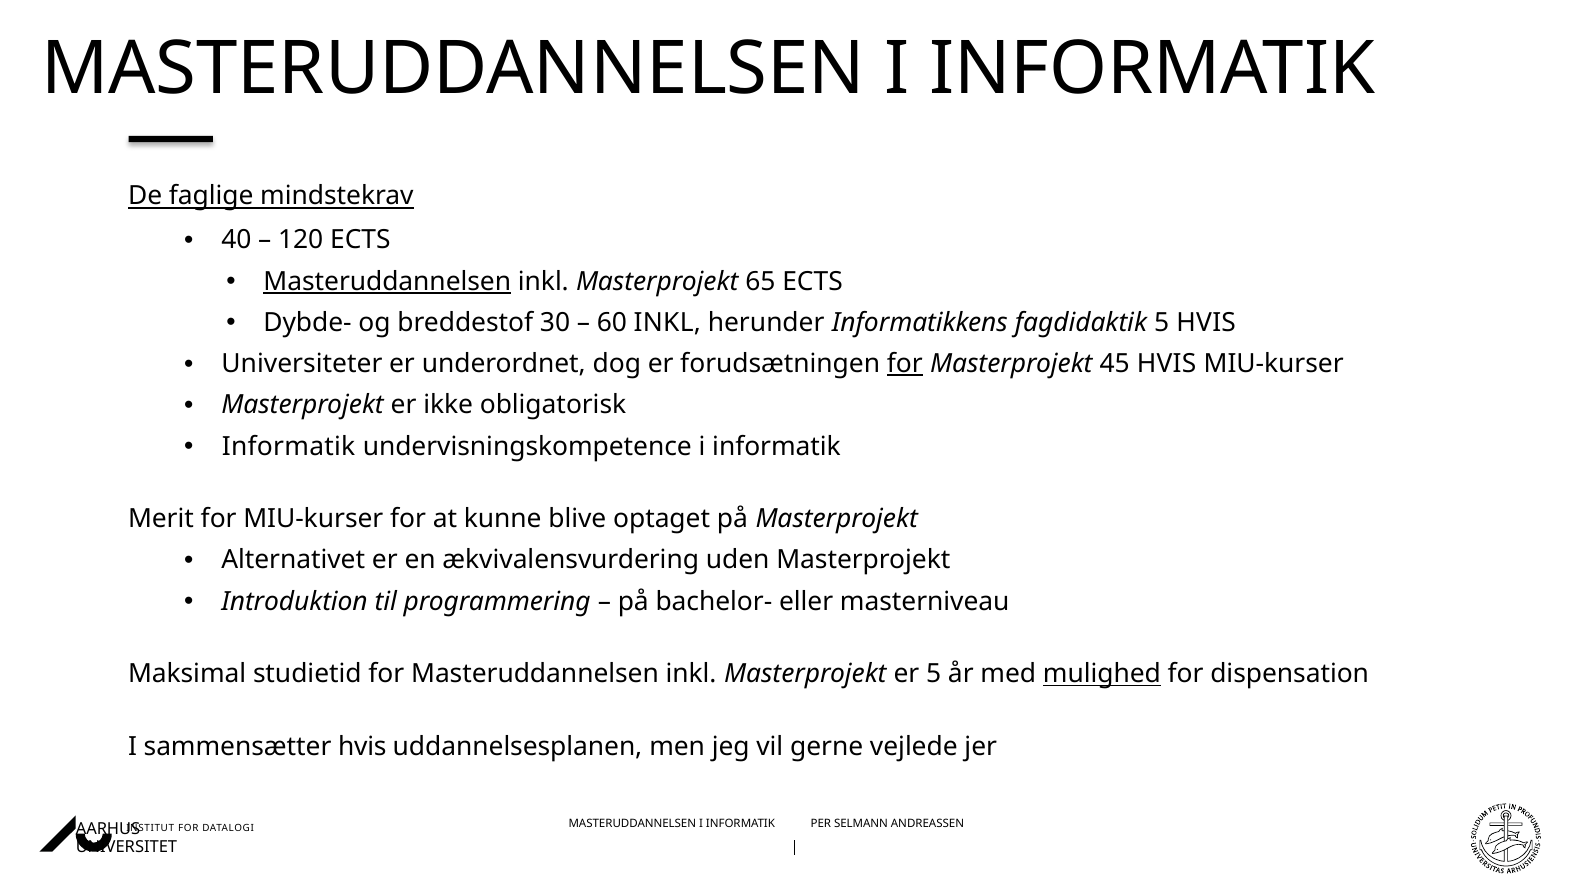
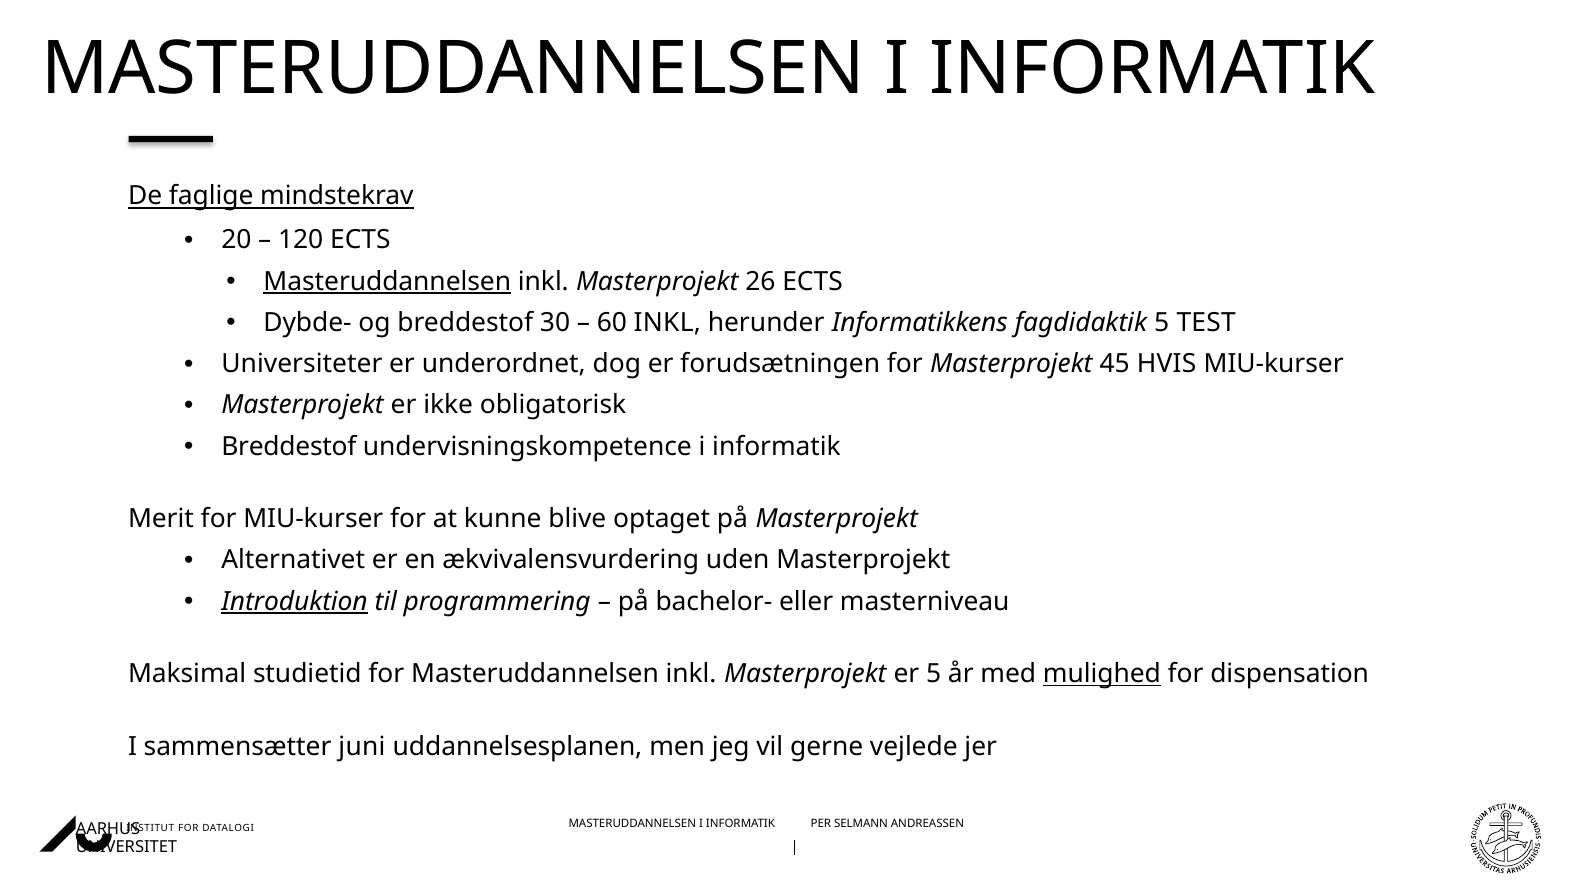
40: 40 -> 20 (236, 240)
65: 65 -> 26 (760, 281)
5 HVIS: HVIS -> TEST (1206, 323)
for underline: present -> none (905, 364)
Informatik: Informatik -> Breddestof (289, 446)
Introduktion underline: none -> present (295, 602)
sammensætter hvis: hvis -> juni (362, 747)
